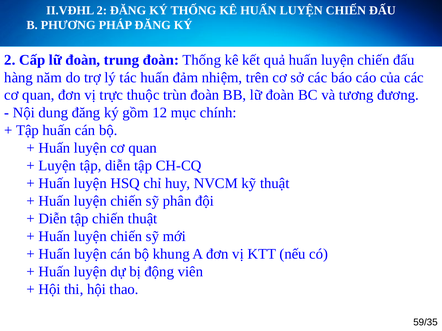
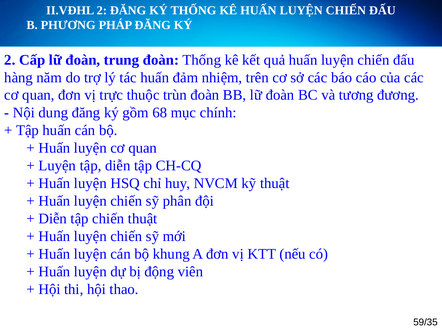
12: 12 -> 68 (160, 113)
